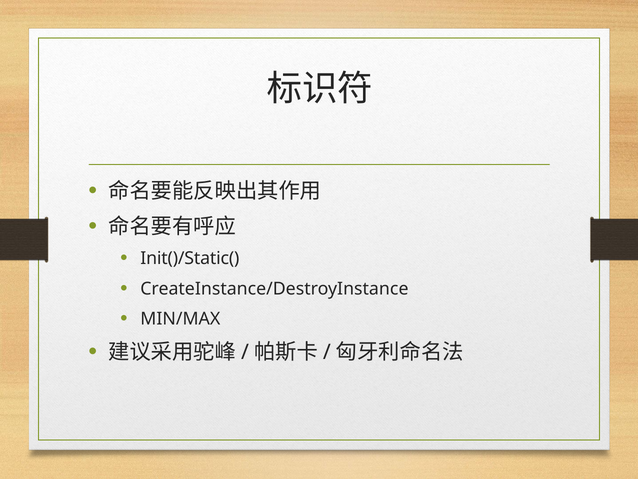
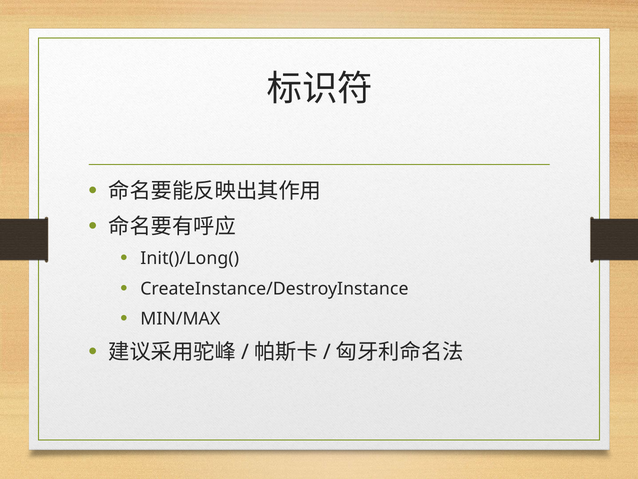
Init()/Static(: Init()/Static( -> Init()/Long( (190, 258)
